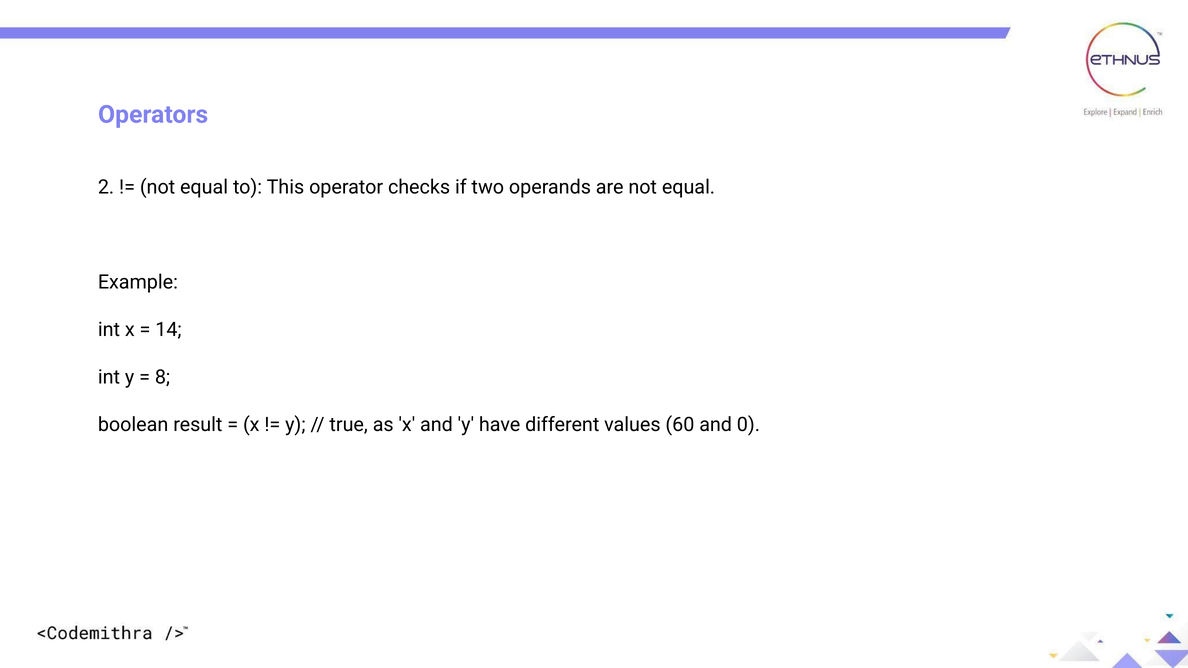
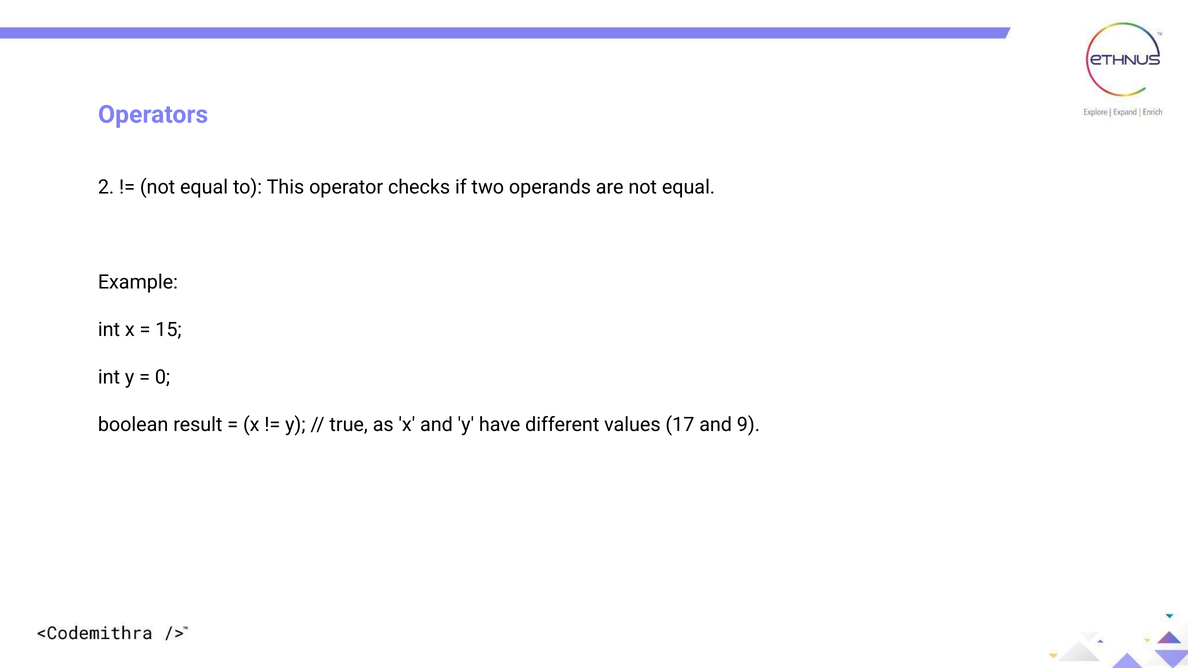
14: 14 -> 15 (168, 330)
8: 8 -> 0 (163, 377)
60: 60 -> 17 (680, 425)
0: 0 -> 9 (748, 425)
